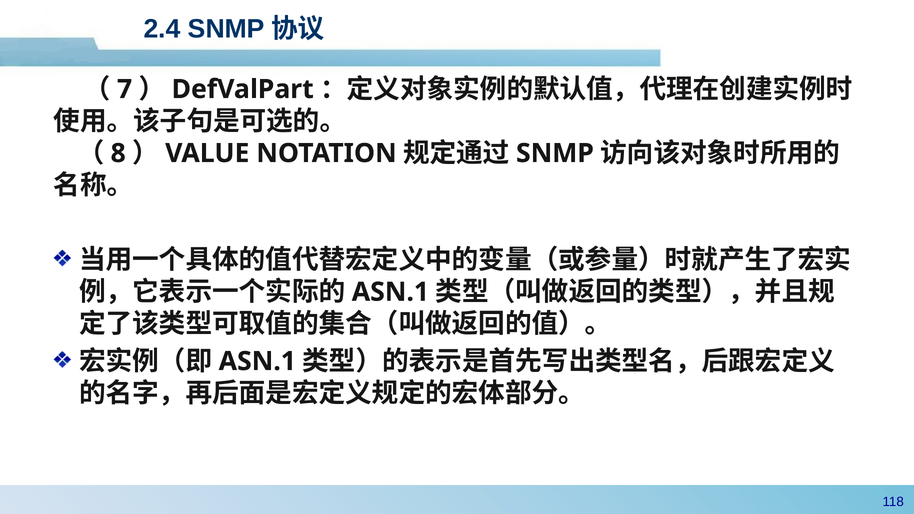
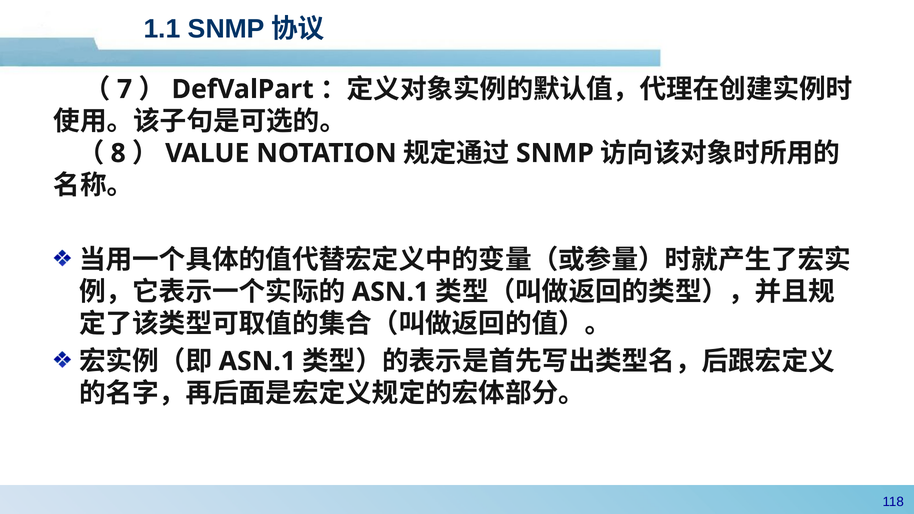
2.4: 2.4 -> 1.1 (162, 29)
